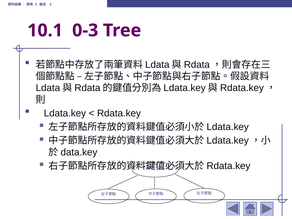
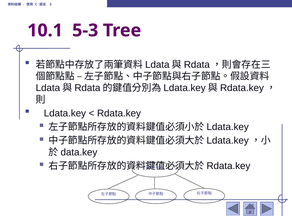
0-3: 0-3 -> 5-3 (85, 30)
